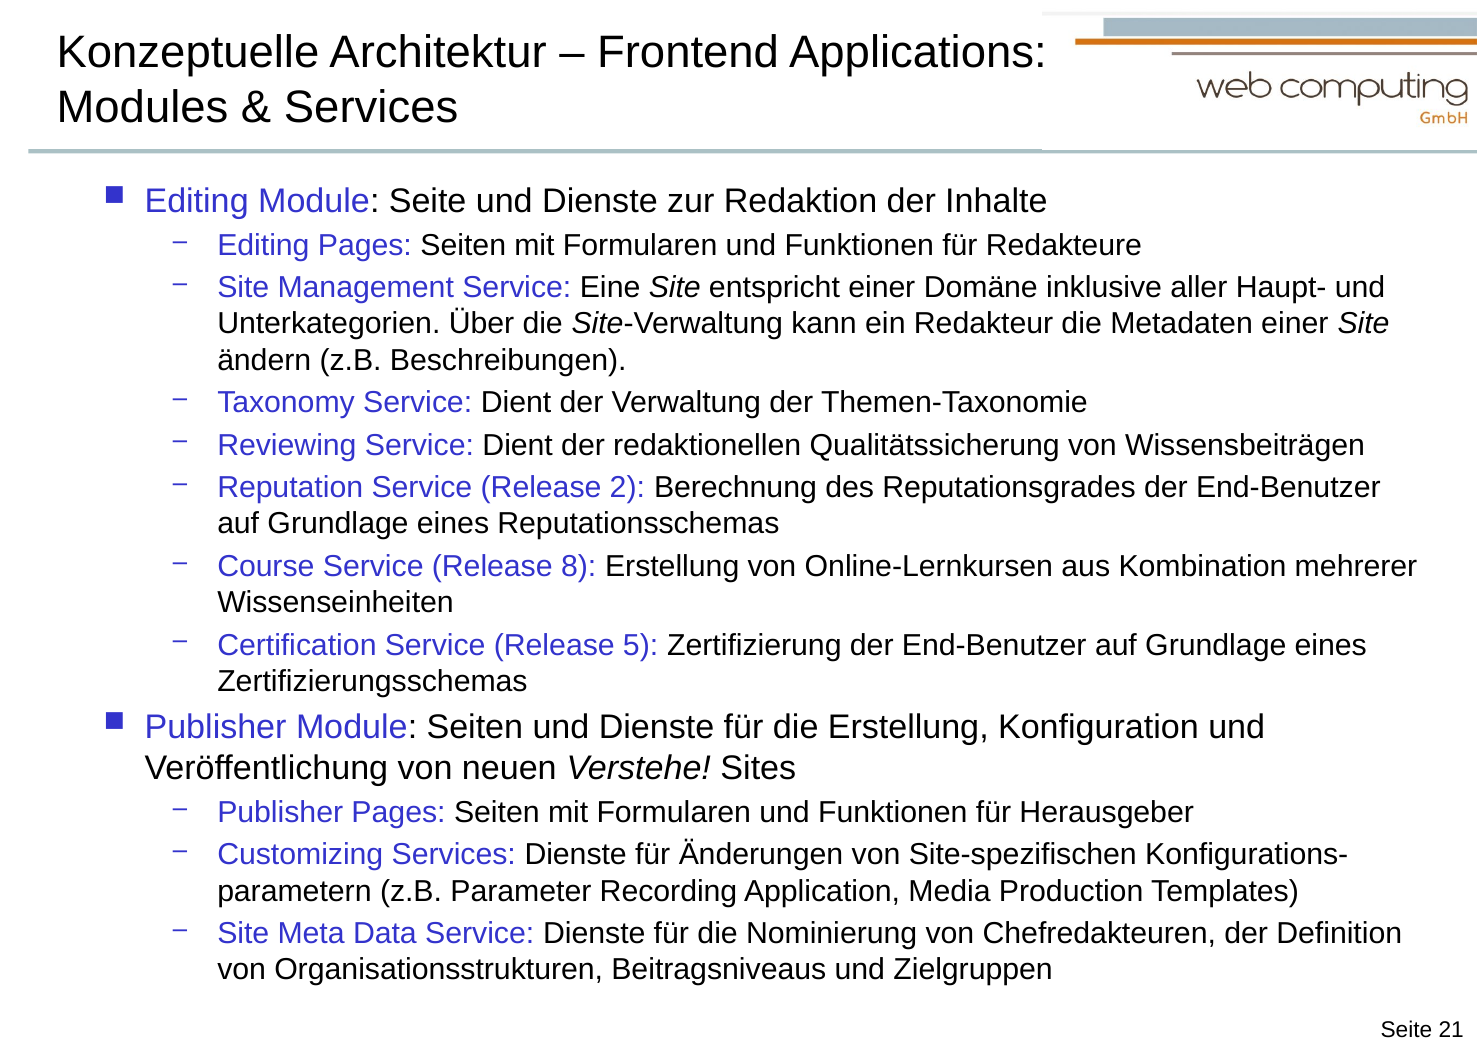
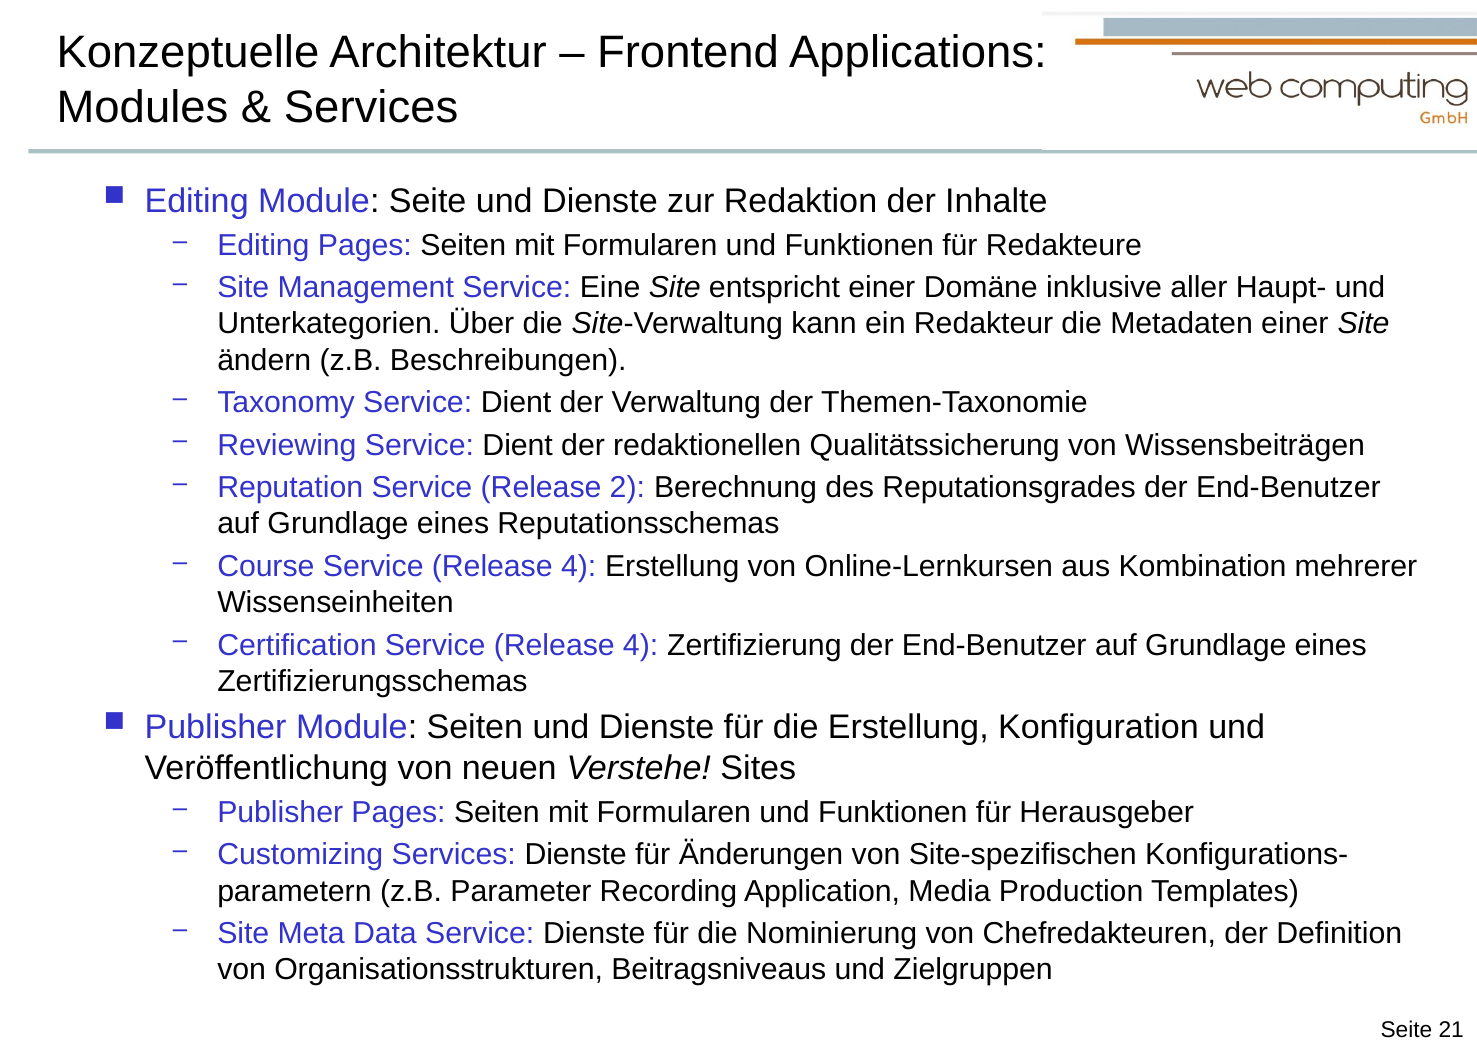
Course Service Release 8: 8 -> 4 (579, 566)
Certification Service Release 5: 5 -> 4 (641, 645)
